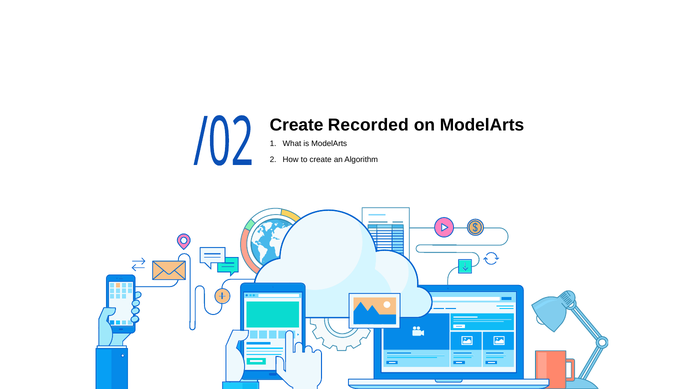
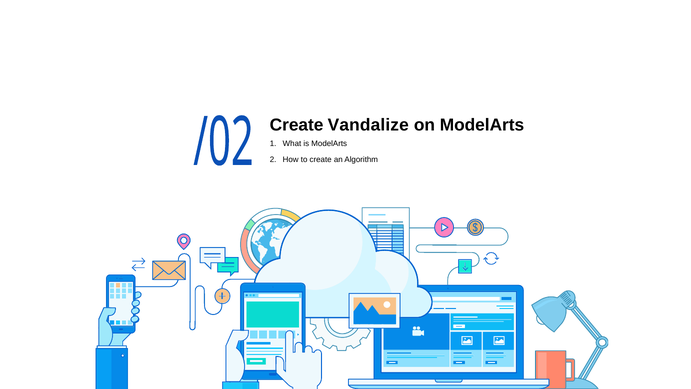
Recorded: Recorded -> Vandalize (368, 125)
